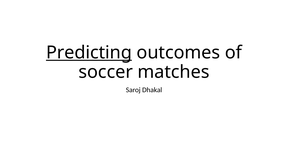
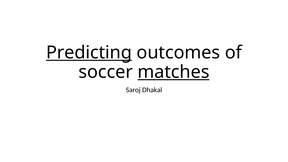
matches underline: none -> present (174, 72)
